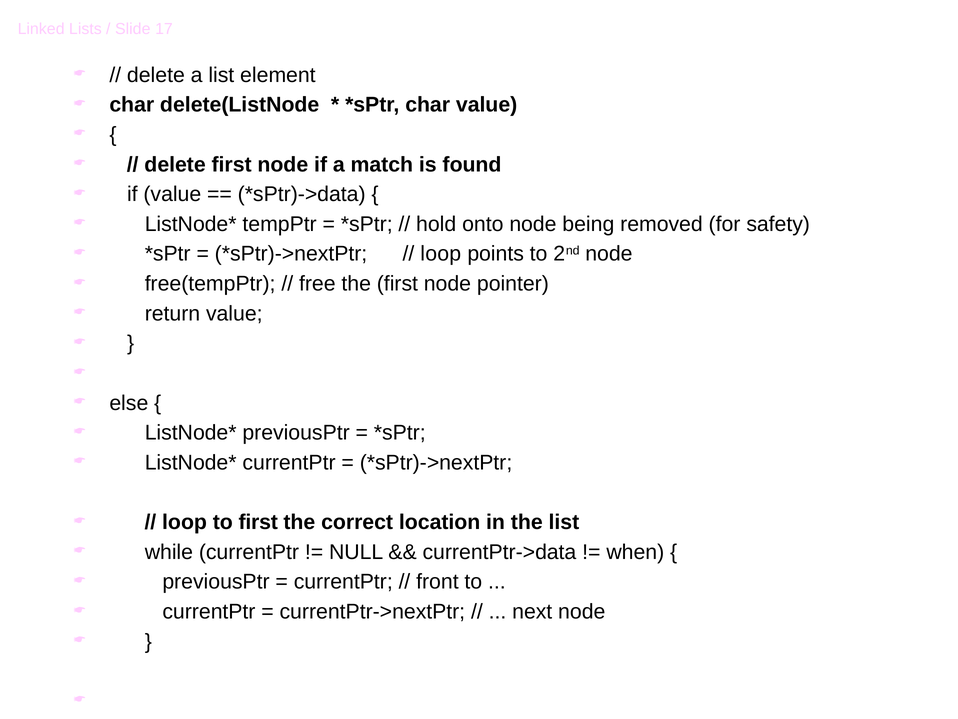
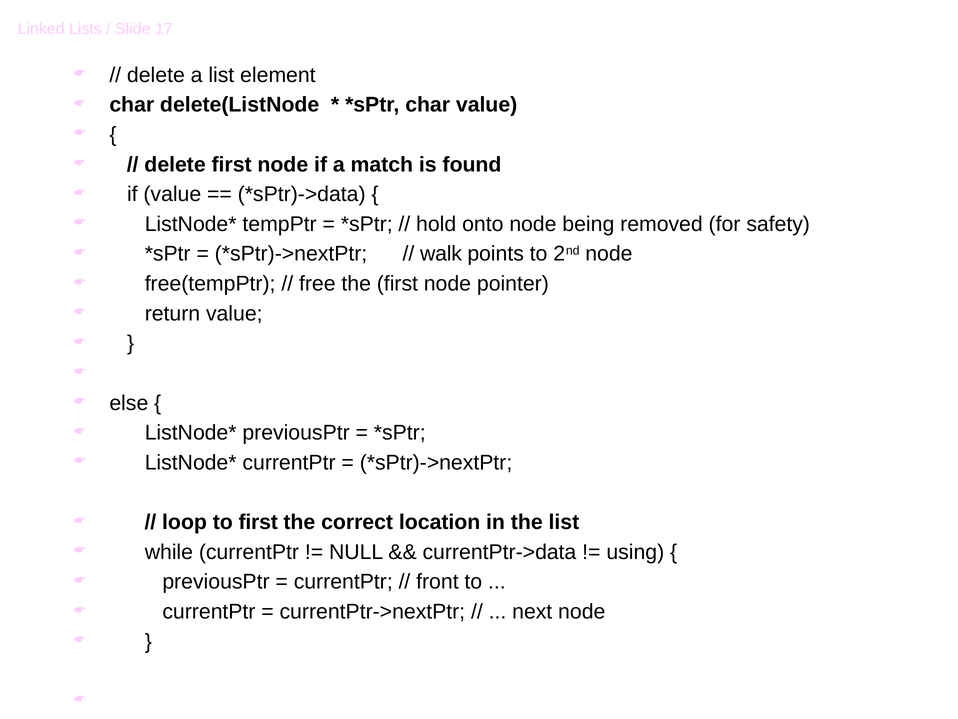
loop: loop -> walk (441, 254)
when: when -> using (635, 552)
